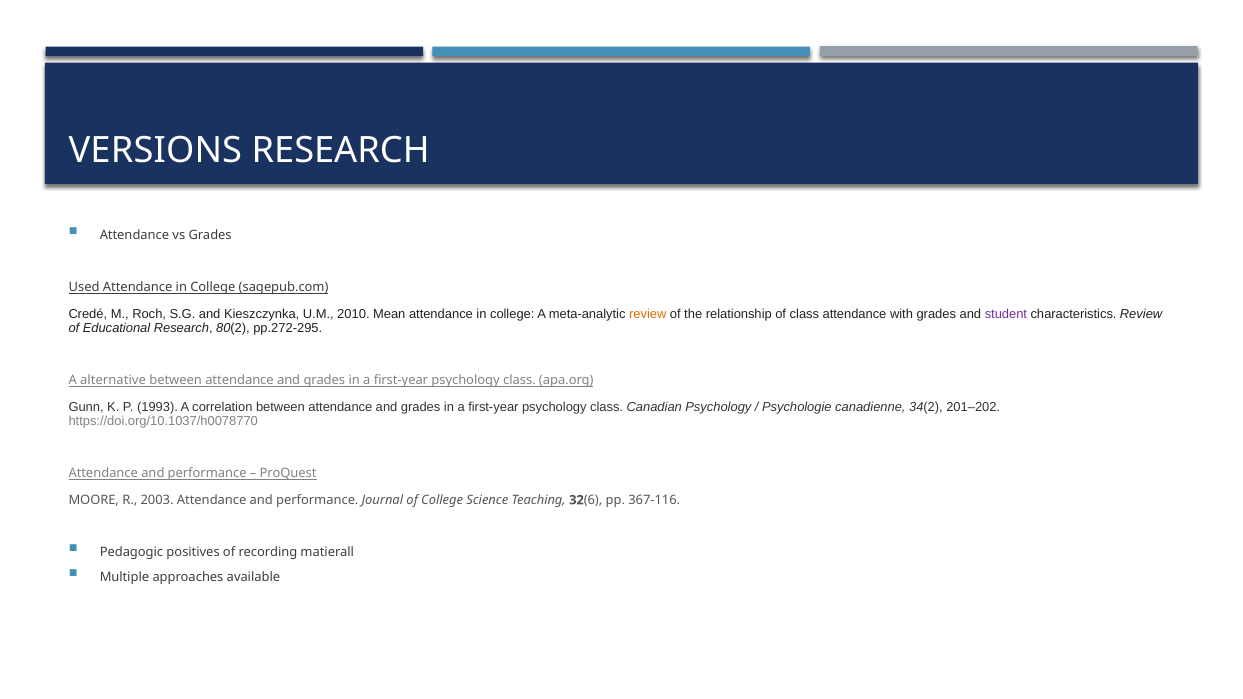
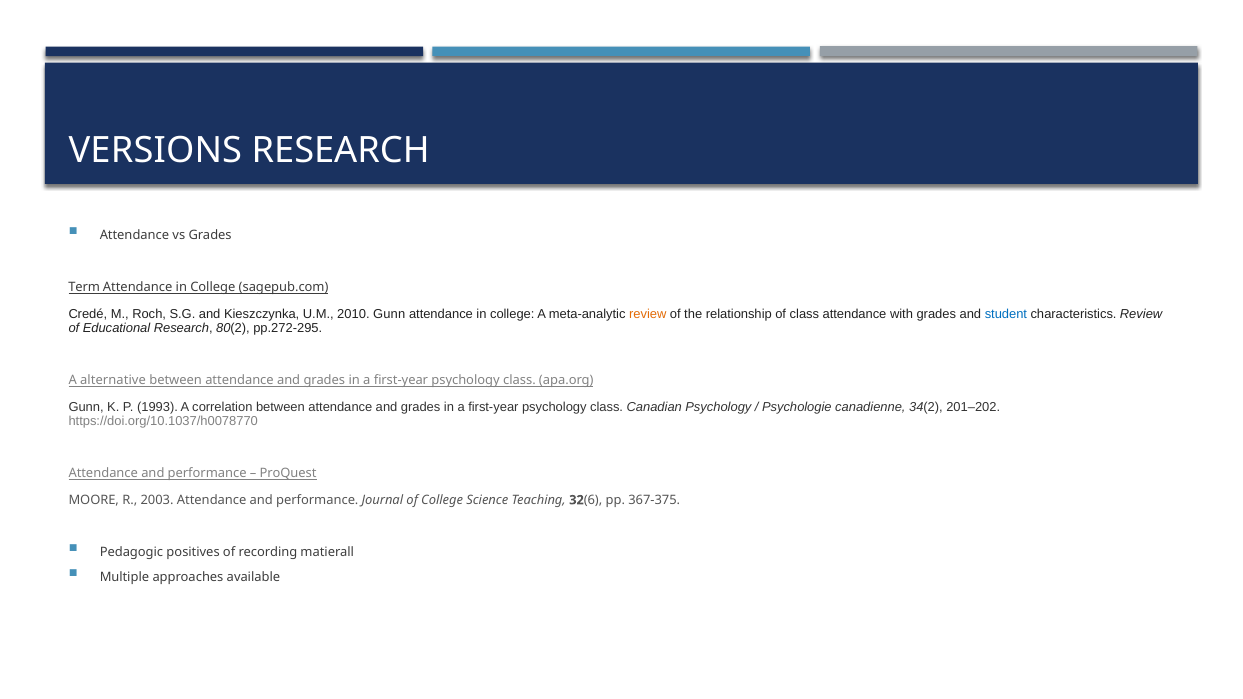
Used: Used -> Term (84, 288)
2010 Mean: Mean -> Gunn (389, 314)
student colour: purple -> blue (1006, 314)
367-116: 367-116 -> 367-375 (654, 500)
